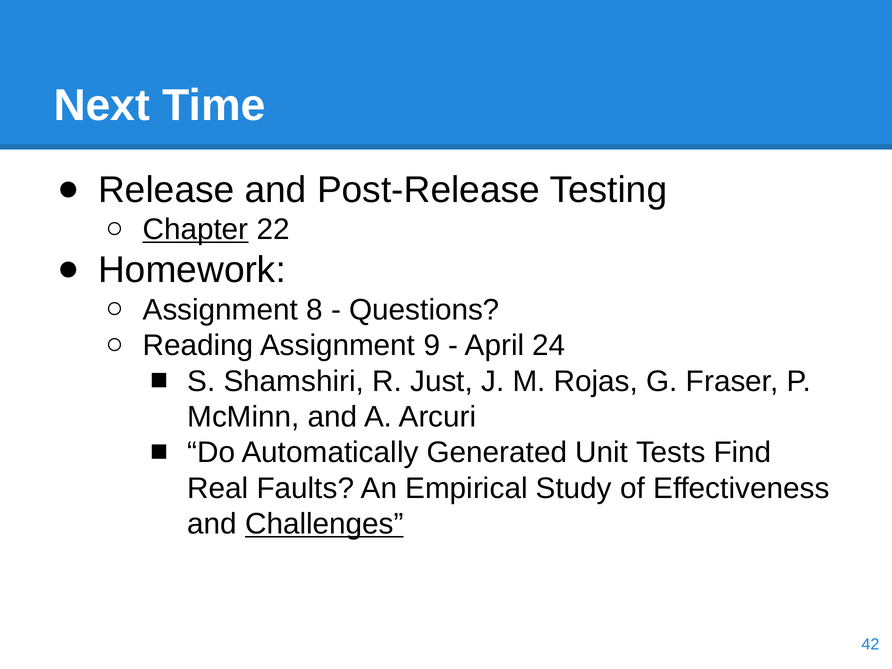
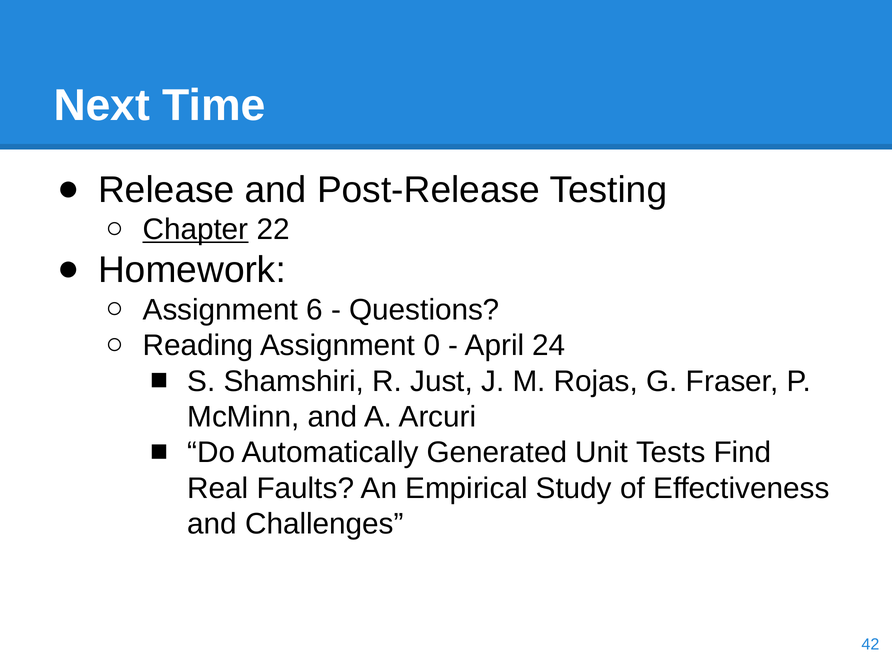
8: 8 -> 6 (314, 310)
9: 9 -> 0 (432, 346)
Challenges underline: present -> none (324, 524)
